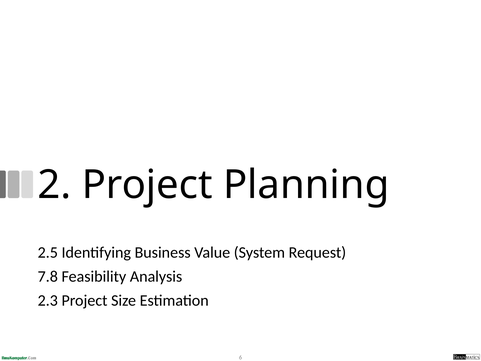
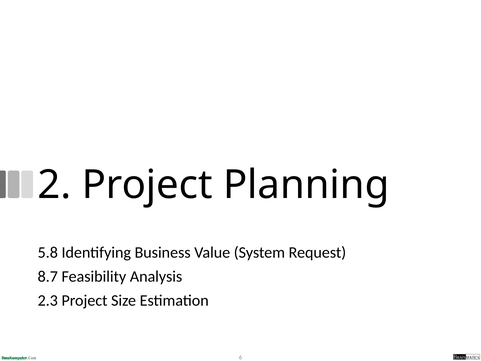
2.5: 2.5 -> 5.8 (48, 252)
7.8: 7.8 -> 8.7 (48, 276)
